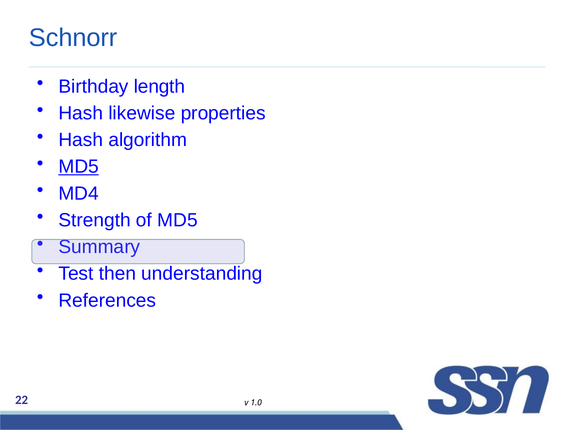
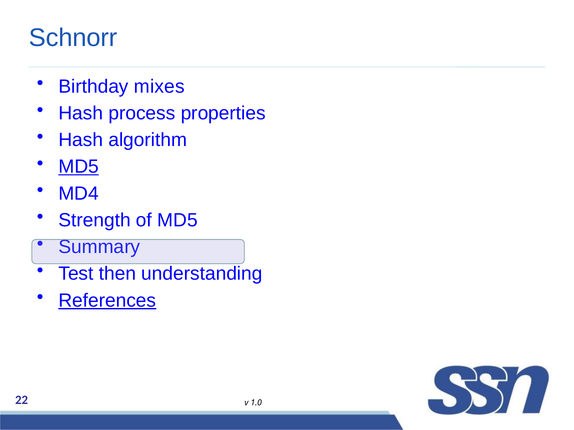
length: length -> mixes (159, 86)
likewise: likewise -> process (142, 113)
References underline: none -> present (107, 301)
